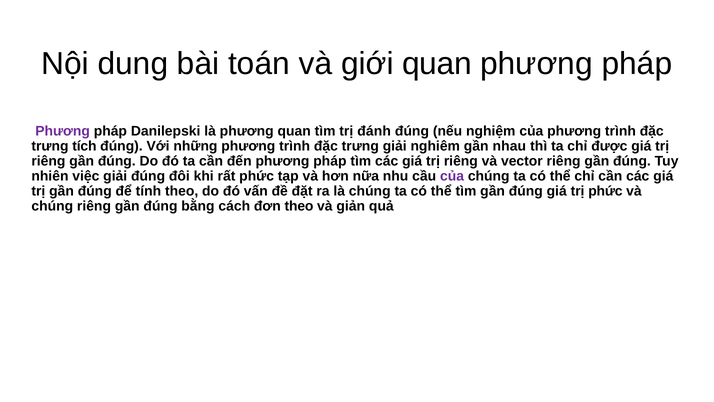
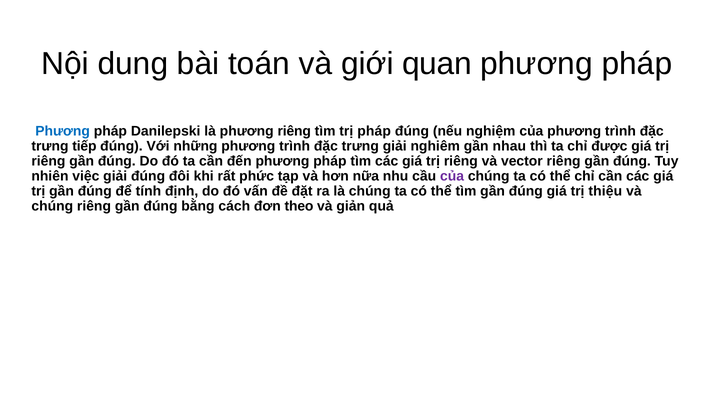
Phương colour: purple -> blue (63, 131)
phương quan: quan -> riêng (294, 131)
trị đánh: đánh -> pháp (374, 131)
tích: tích -> tiếp (84, 146)
tính theo: theo -> định (182, 191)
trị phức: phức -> thiệu (605, 191)
